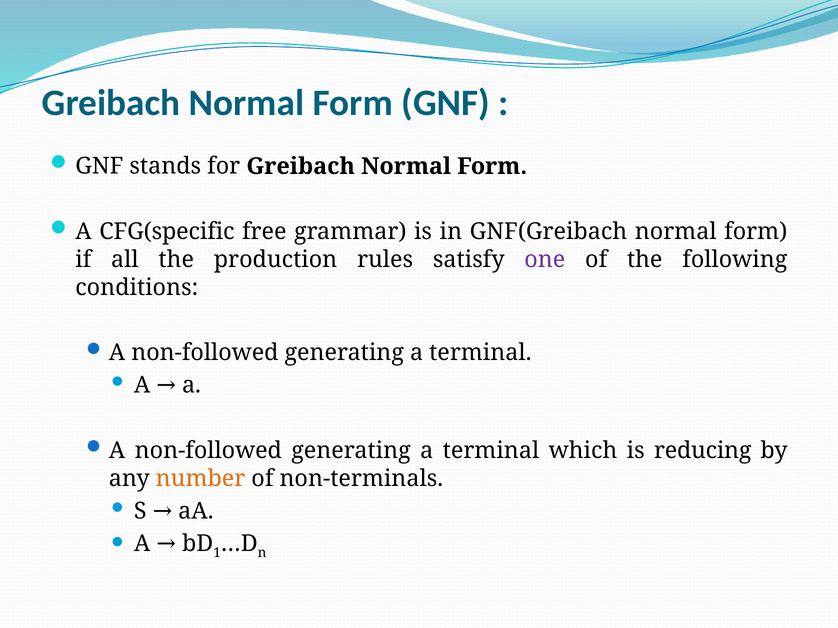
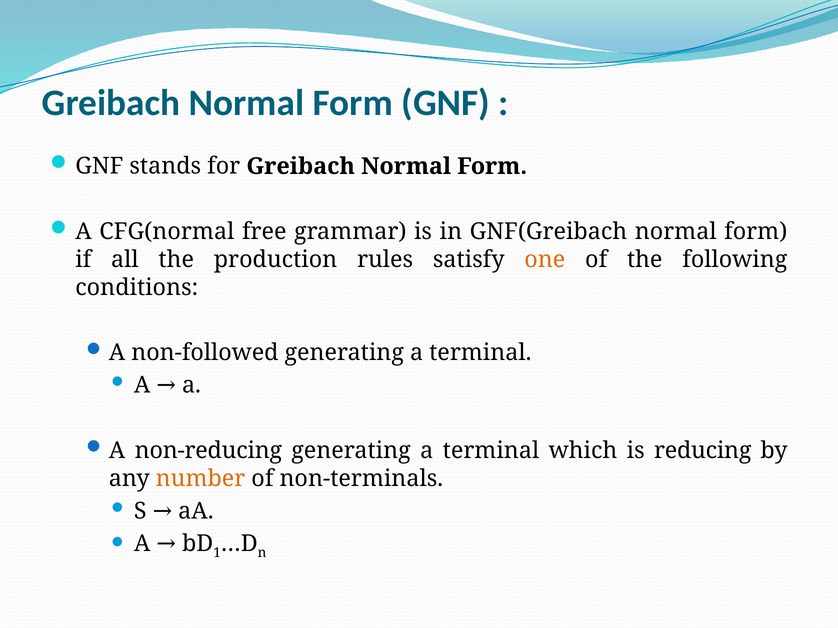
CFG(specific: CFG(specific -> CFG(normal (167, 232)
one colour: purple -> orange (545, 260)
non-followed: non-followed -> non-reducing (208, 451)
